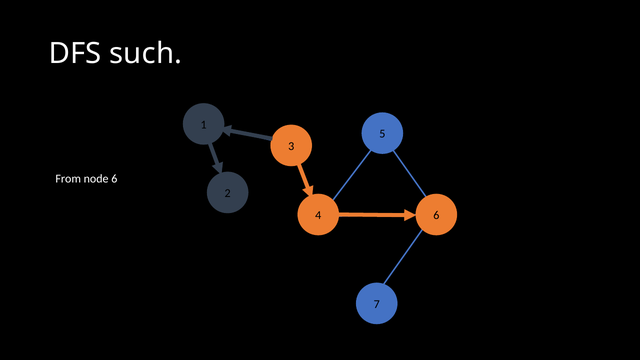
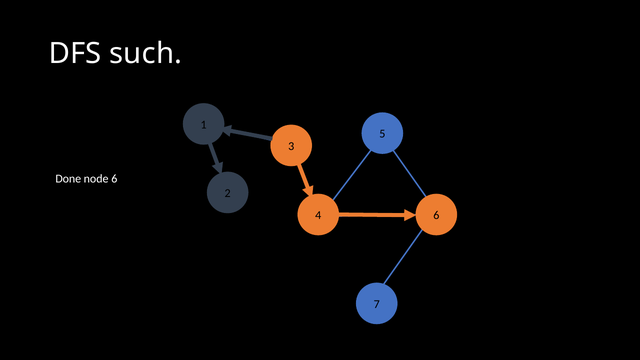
From: From -> Done (68, 179)
